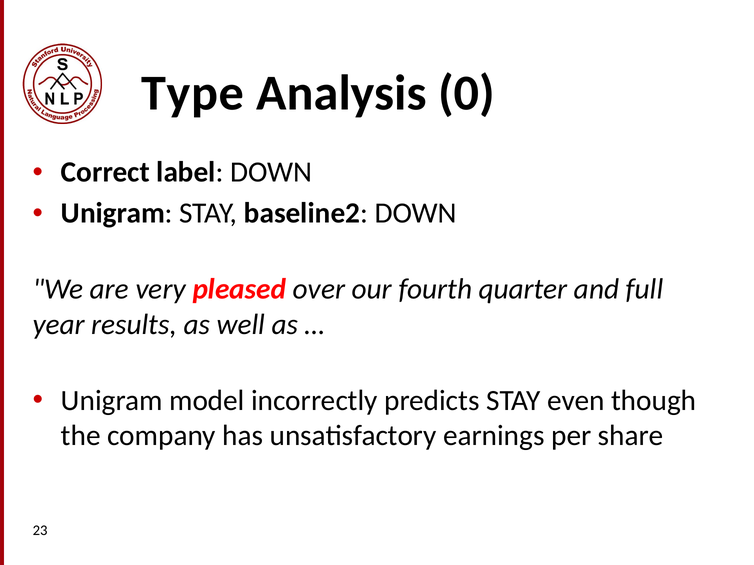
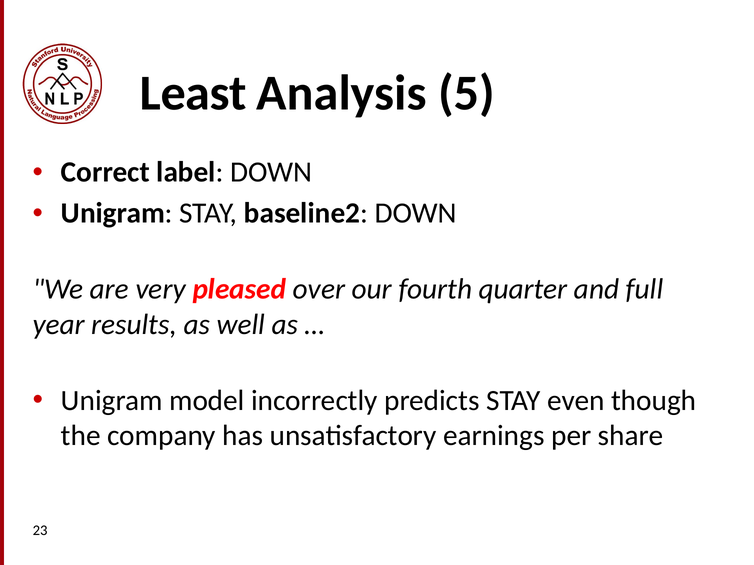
Type: Type -> Least (193, 93)
0: 0 -> 5 (466, 93)
